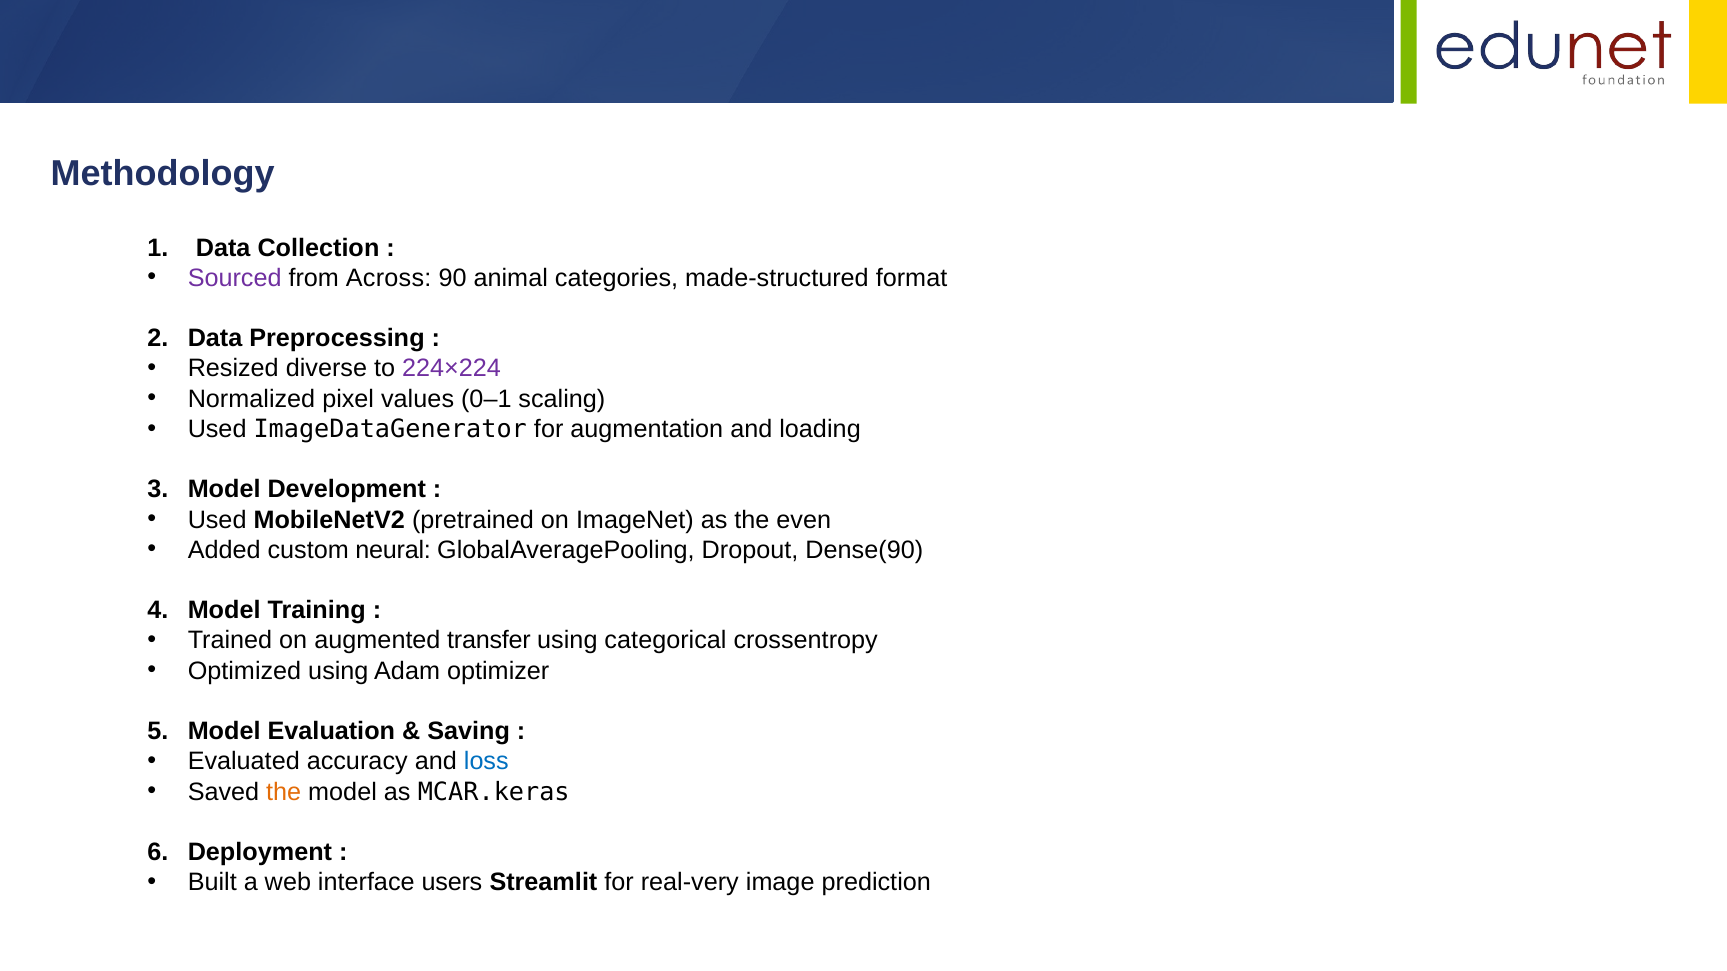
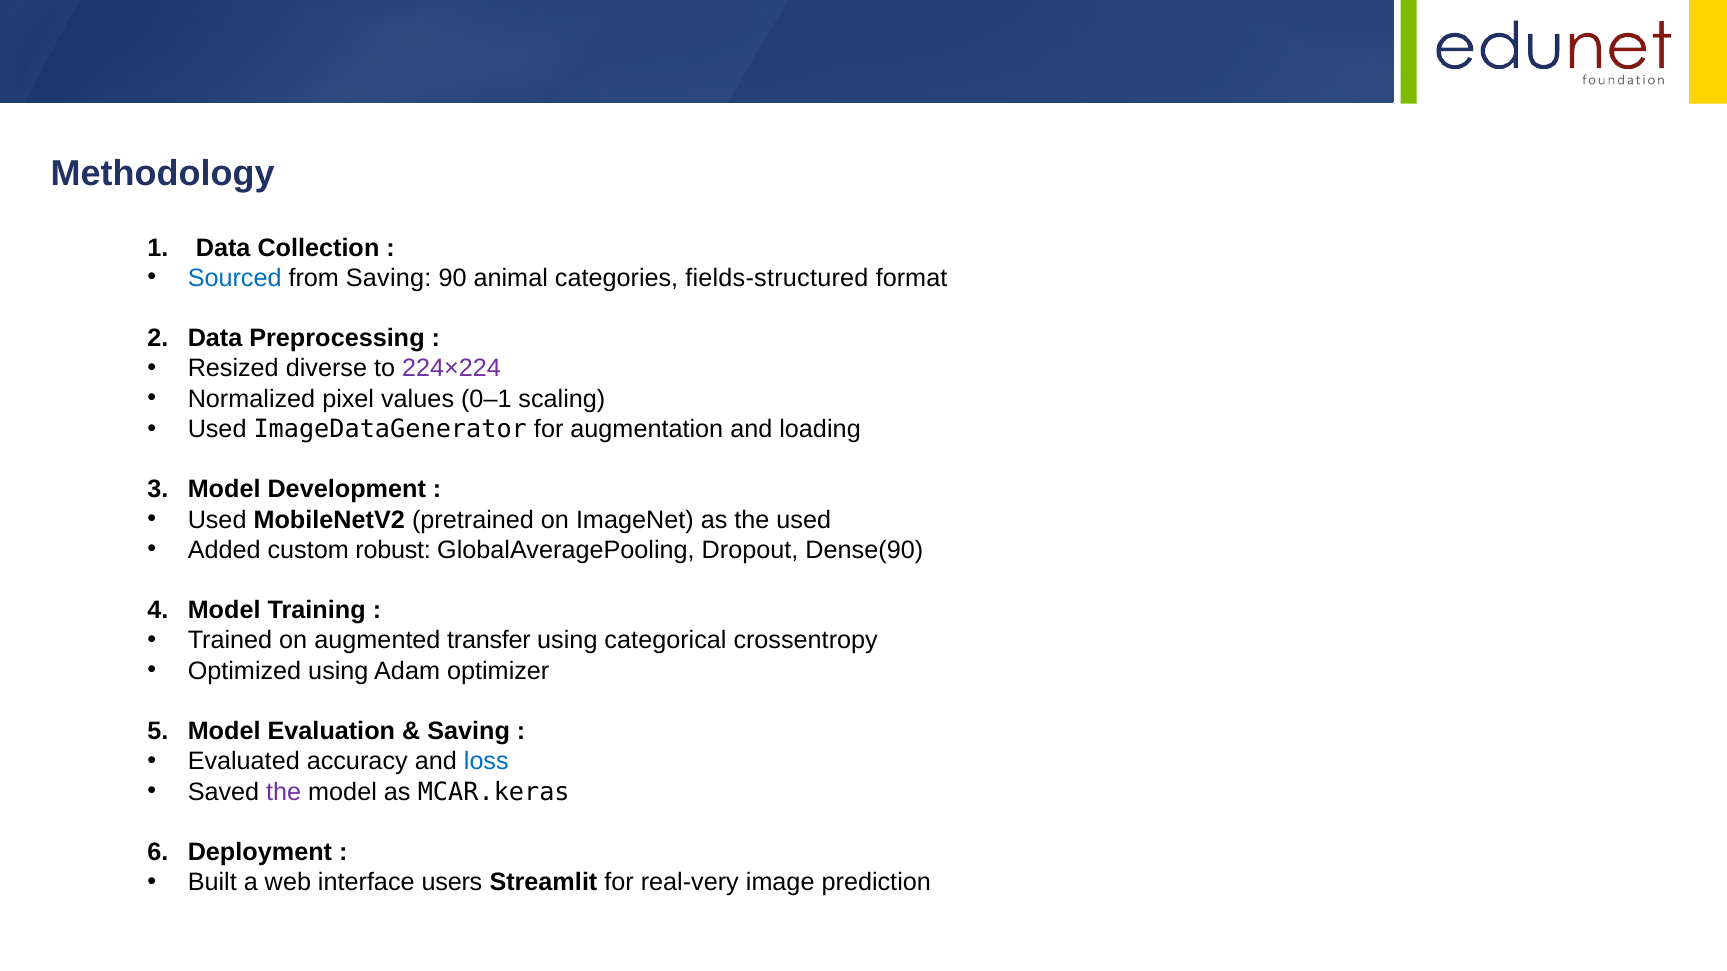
Sourced colour: purple -> blue (235, 278)
from Across: Across -> Saving (389, 278)
made-structured: made-structured -> fields-structured (777, 278)
the even: even -> used (804, 520)
neural: neural -> robust (393, 550)
the colour: orange -> purple (284, 792)
